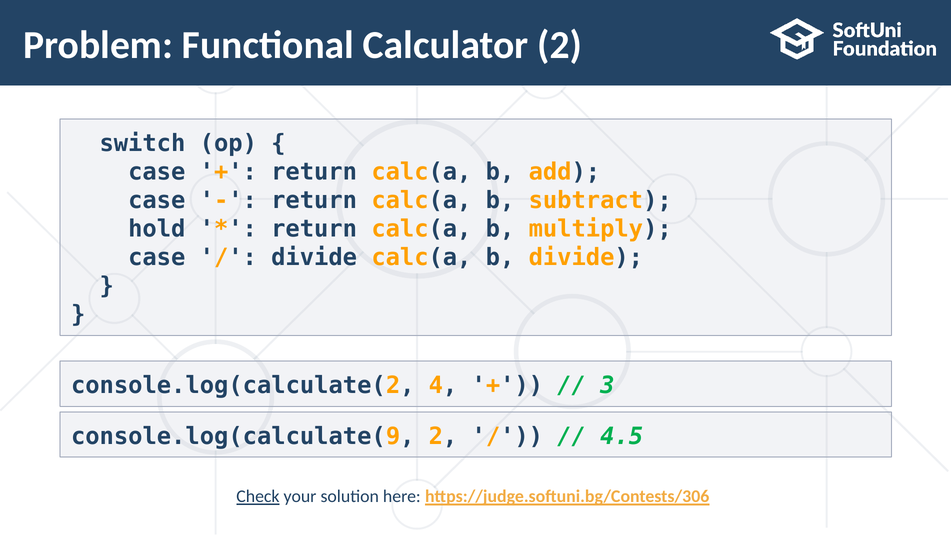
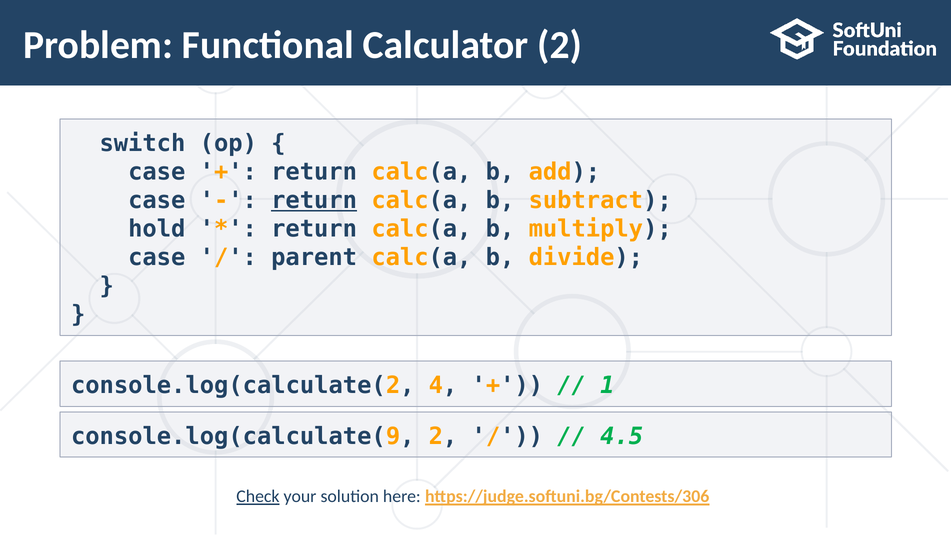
return underline: none -> present (314, 200)
divide: divide -> parent (314, 257)
3: 3 -> 1 (607, 385)
